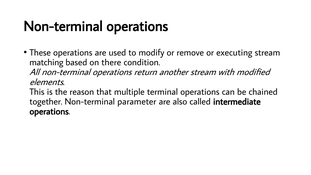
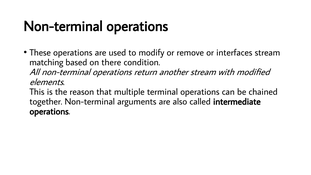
executing: executing -> interfaces (234, 53)
parameter: parameter -> arguments (137, 102)
